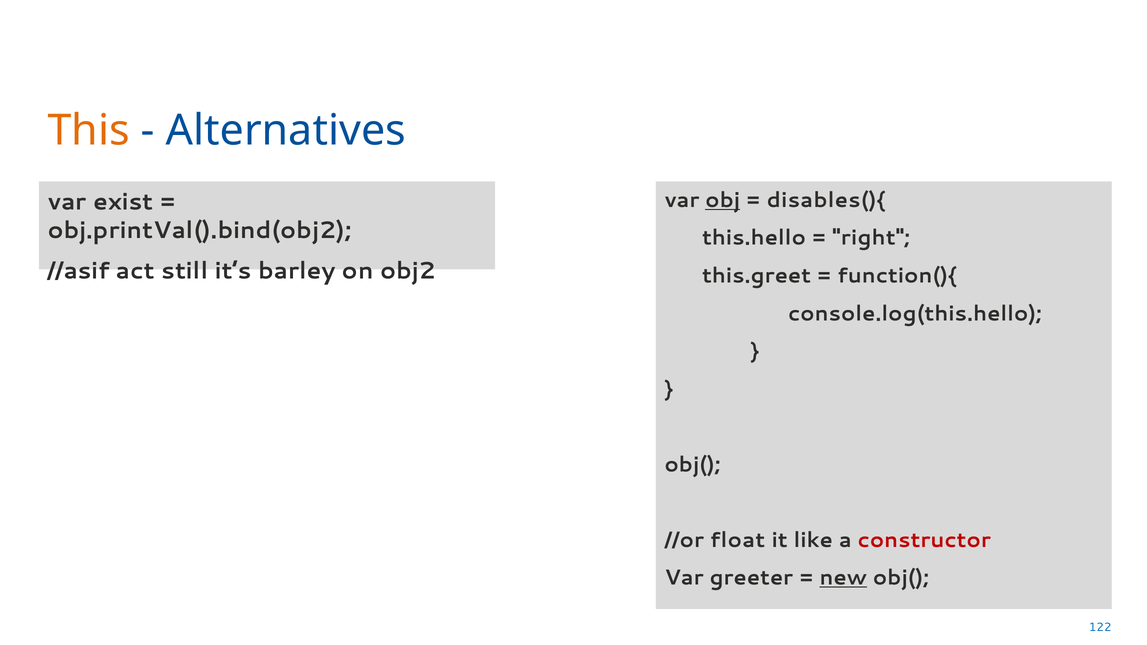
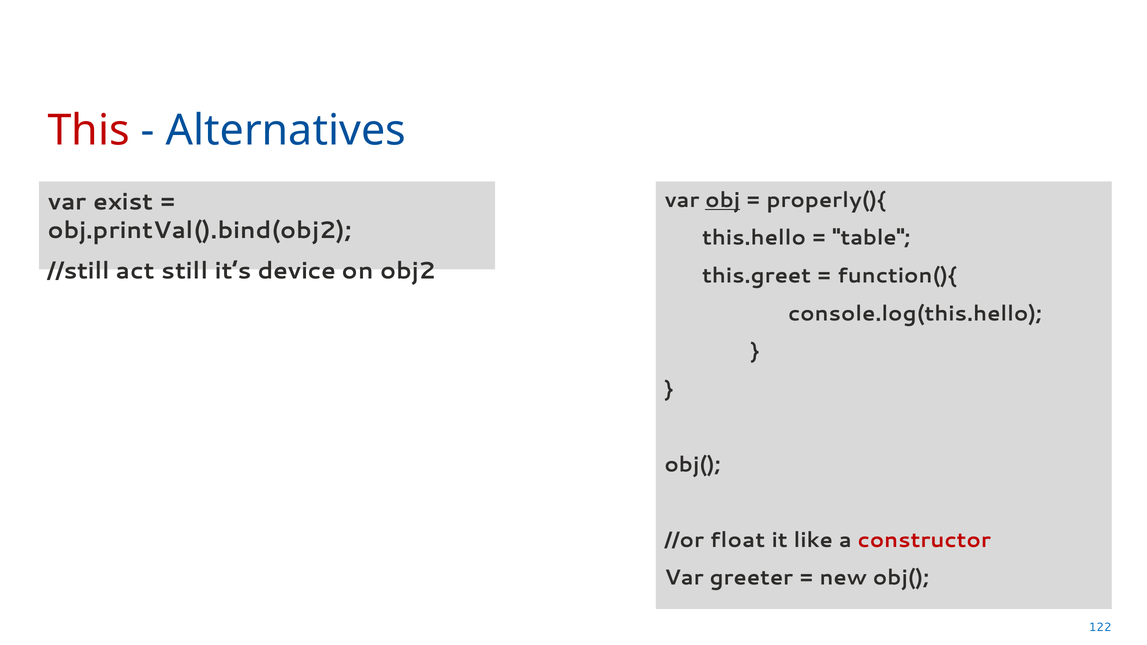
This colour: orange -> red (89, 131)
disables(){: disables(){ -> properly(){ (826, 200)
right: right -> table (871, 238)
//asif: //asif -> //still (78, 271)
barley: barley -> device (297, 271)
new underline: present -> none (843, 578)
